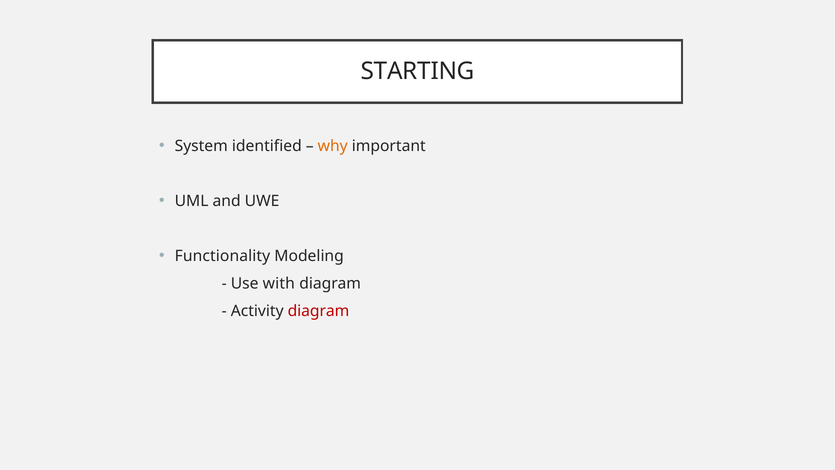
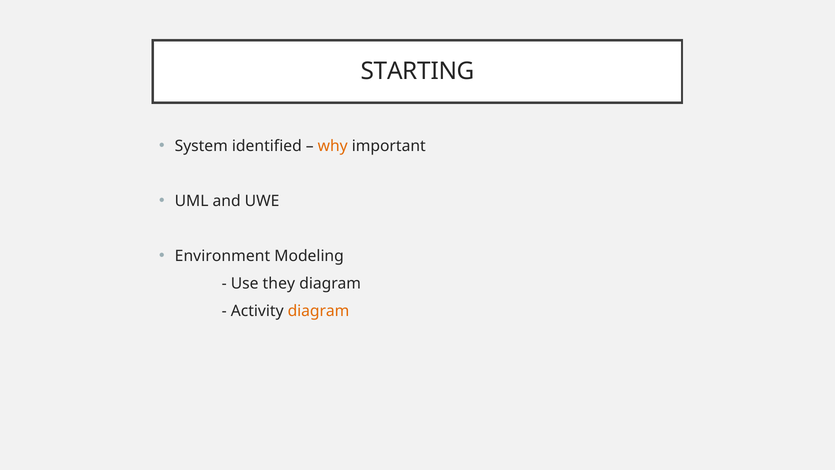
Functionality: Functionality -> Environment (222, 256)
with: with -> they (279, 283)
diagram colour: red -> orange (319, 311)
